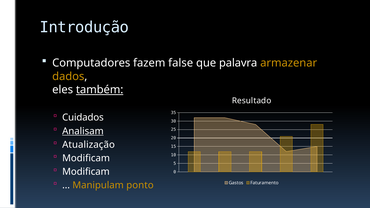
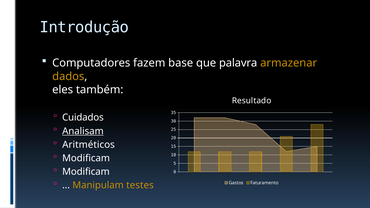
false: false -> base (181, 63)
também underline: present -> none (100, 90)
Atualização: Atualização -> Aritméticos (89, 145)
ponto: ponto -> testes (140, 185)
